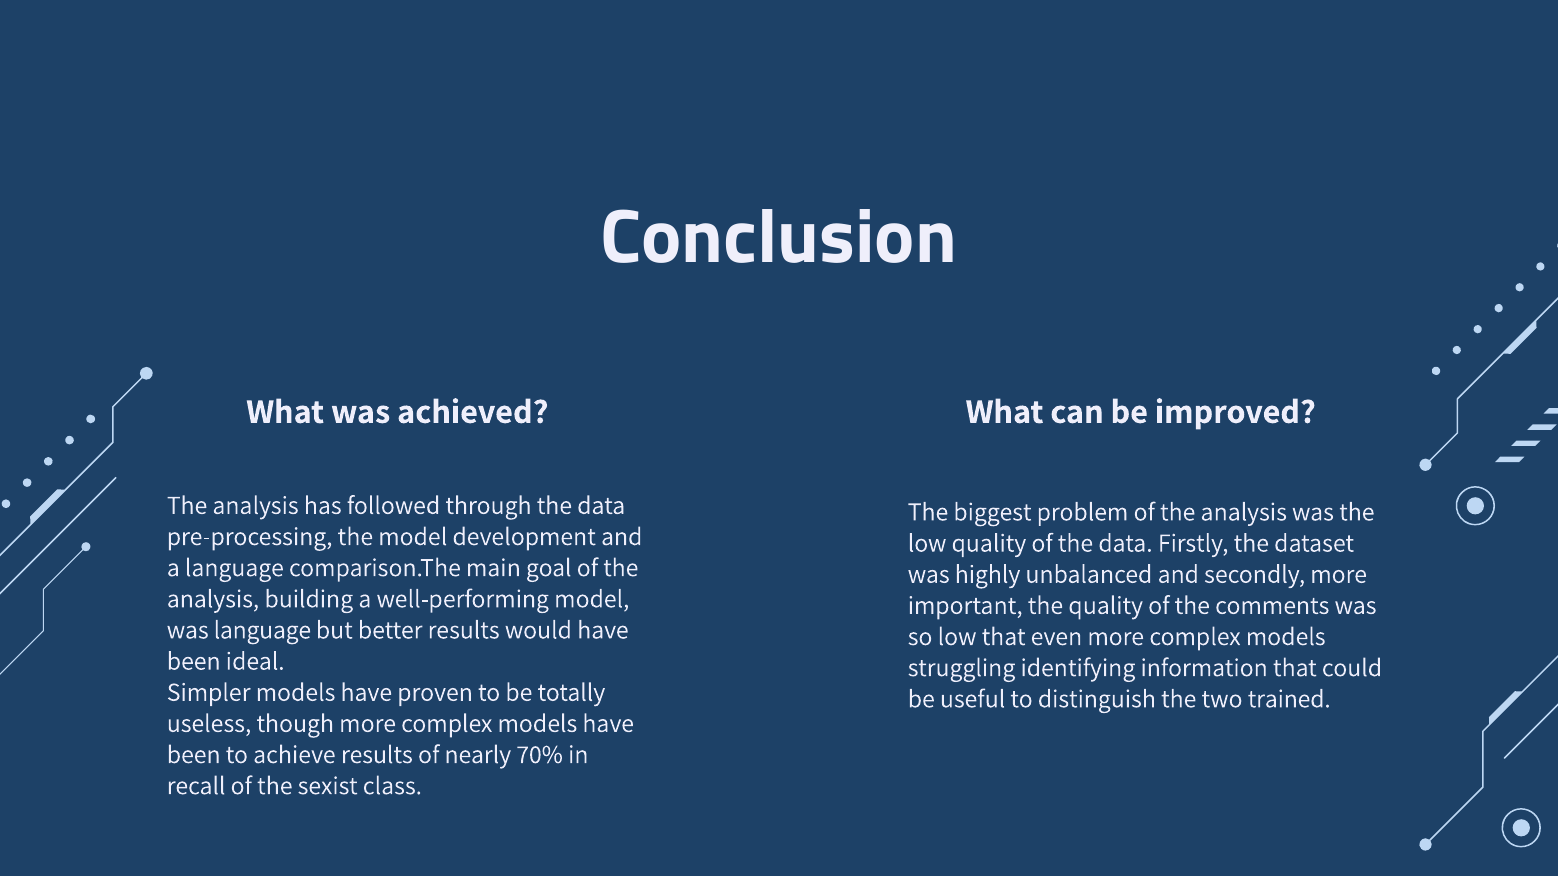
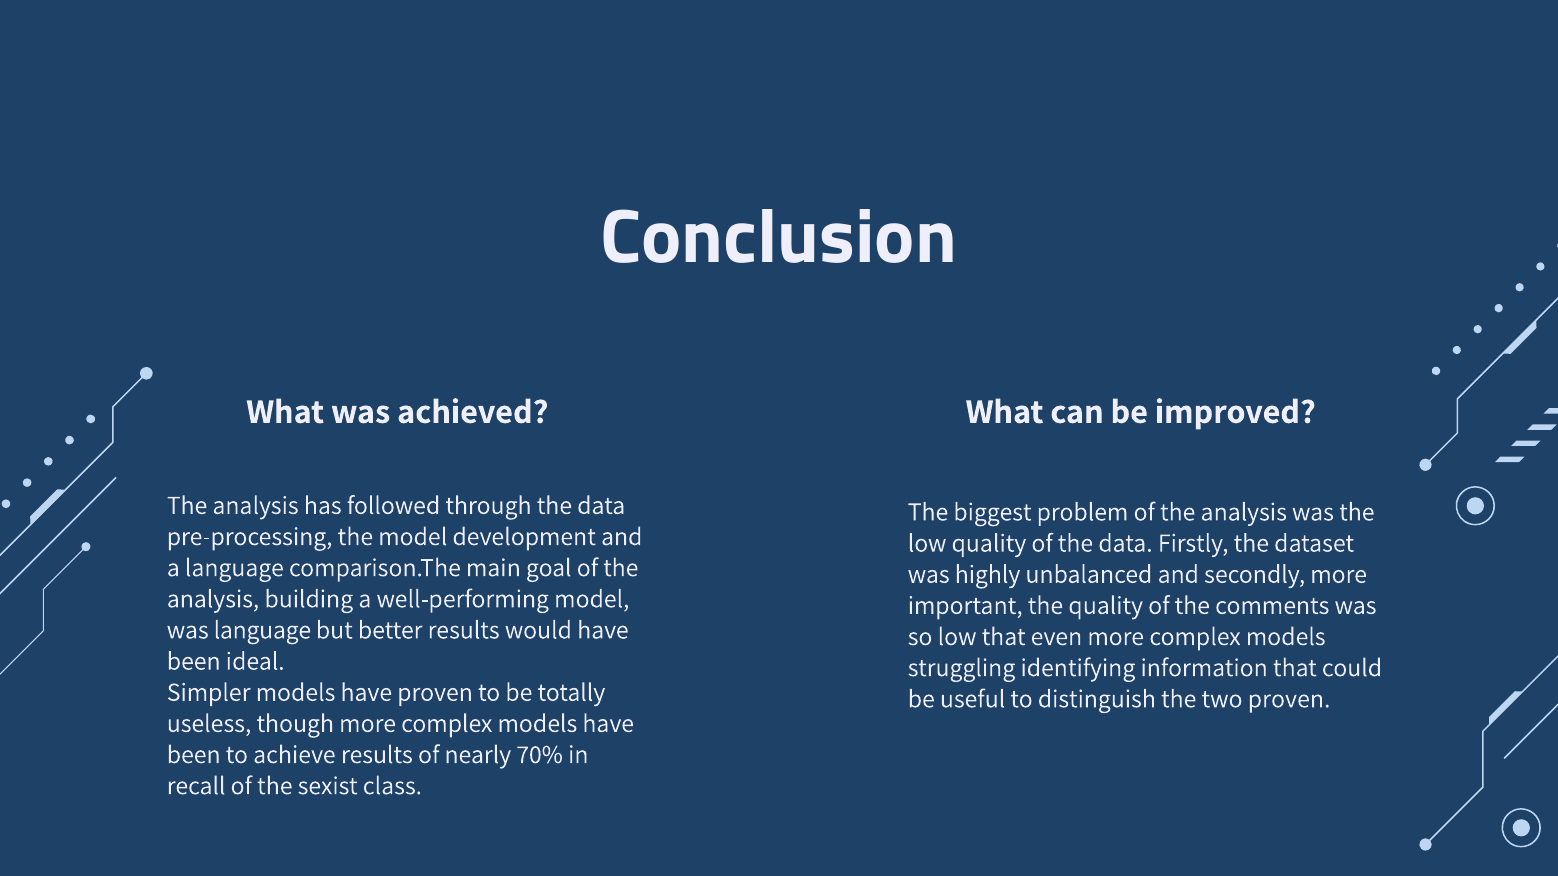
two trained: trained -> proven (1289, 699)
